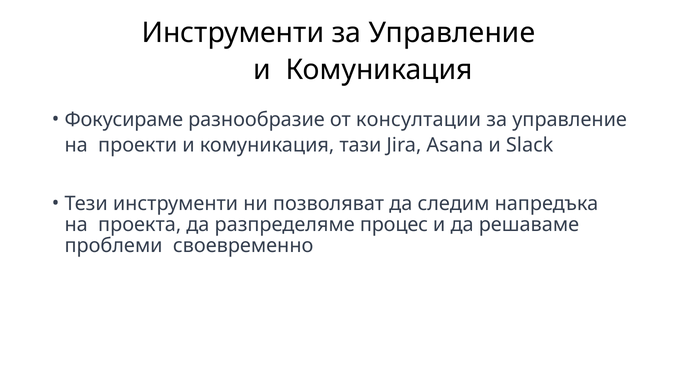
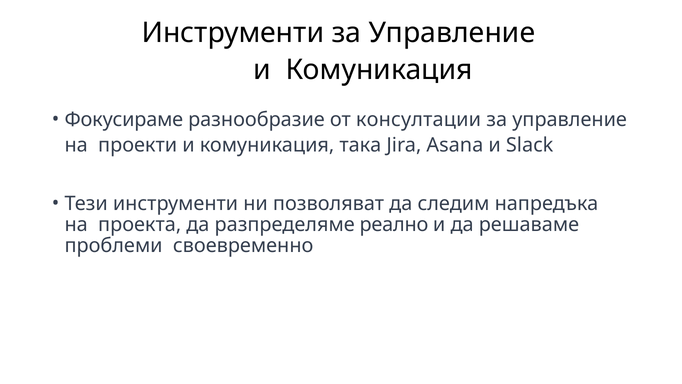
тази: тази -> така (360, 145)
процес: процес -> реално (394, 224)
